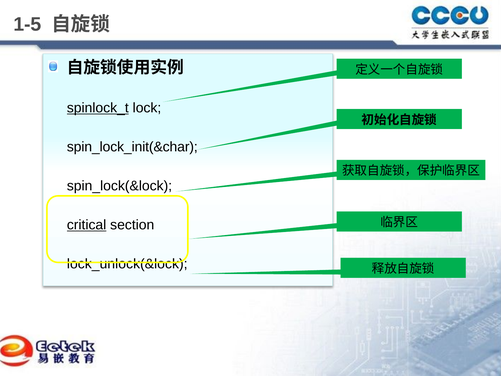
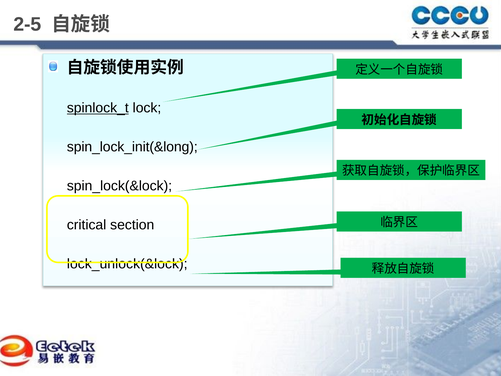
1-5: 1-5 -> 2-5 (27, 24)
spin_lock_init(&char: spin_lock_init(&char -> spin_lock_init(&long (132, 147)
critical underline: present -> none (87, 225)
